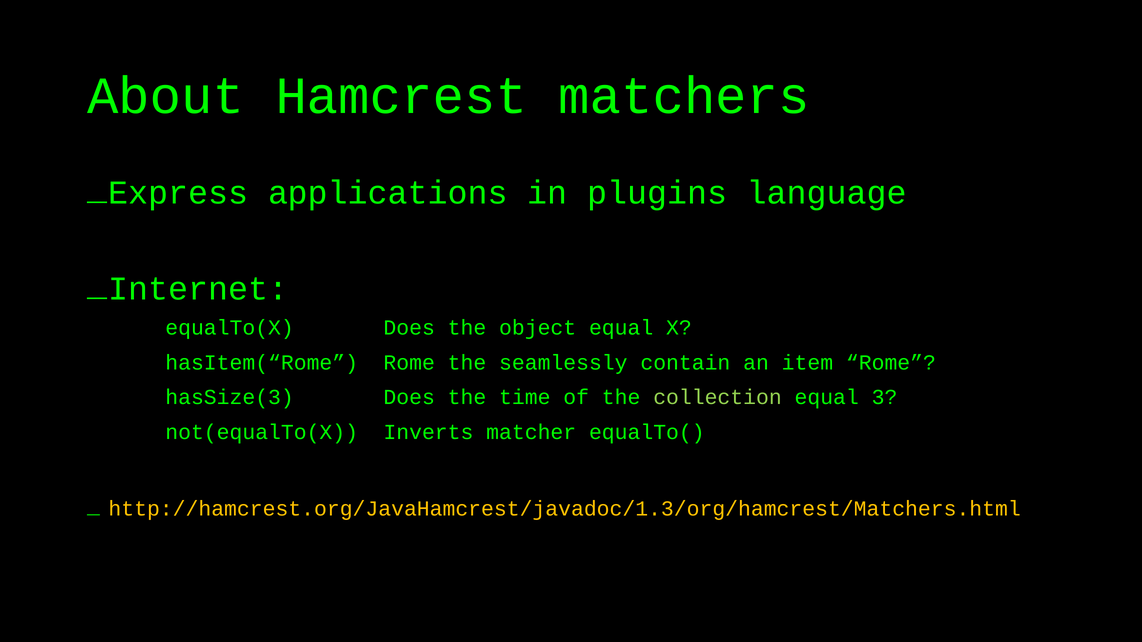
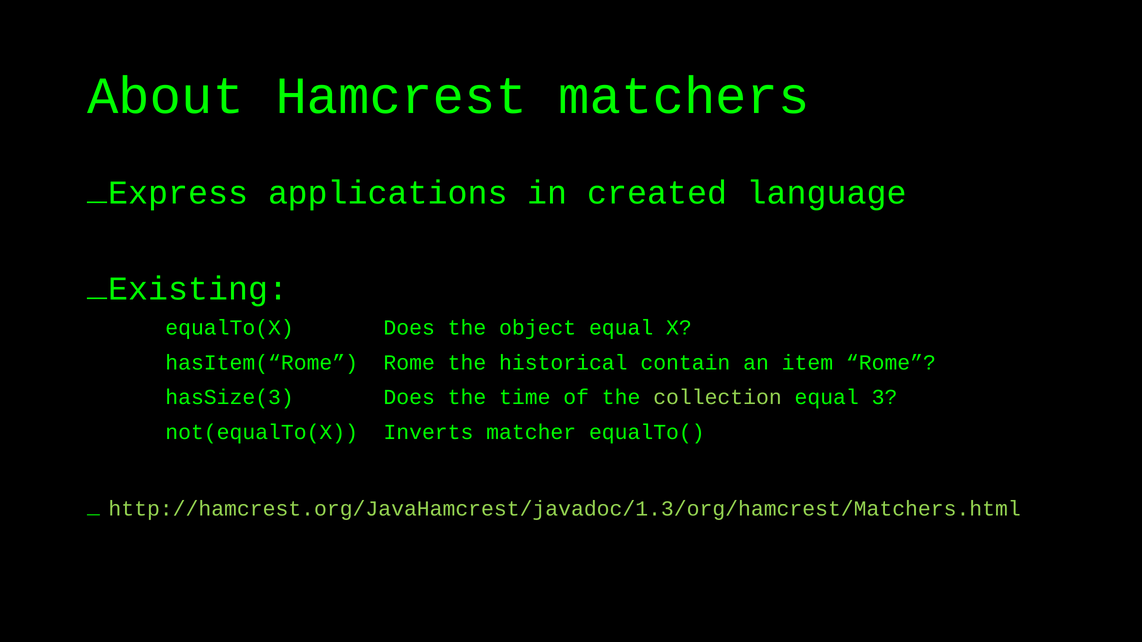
plugins: plugins -> created (657, 193)
Internet: Internet -> Existing (198, 289)
seamlessly: seamlessly -> historical (563, 363)
http://hamcrest.org/JavaHamcrest/javadoc/1.3/org/hamcrest/Matchers.html colour: yellow -> light green (565, 509)
